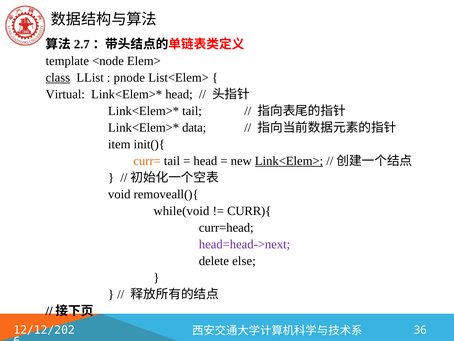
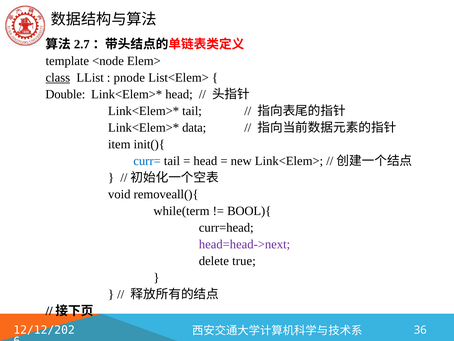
Virtual: Virtual -> Double (65, 94)
curr= colour: orange -> blue (147, 161)
Link<Elem> underline: present -> none (289, 161)
while(void: while(void -> while(term (181, 211)
CURR){: CURR){ -> BOOL){ (249, 211)
else: else -> true (244, 260)
